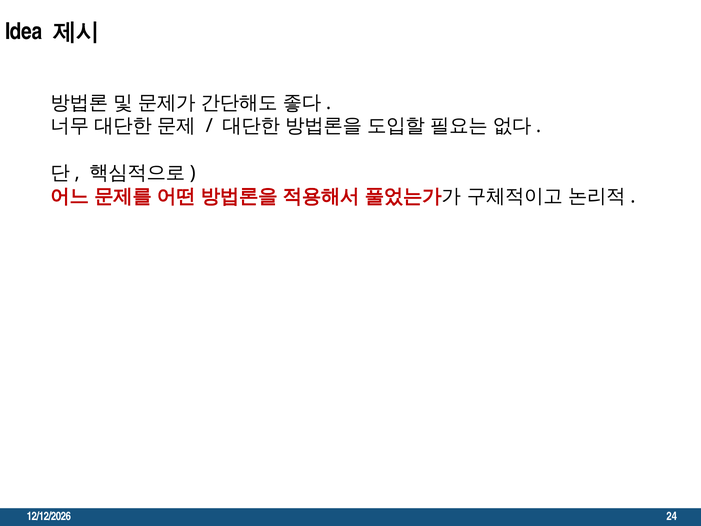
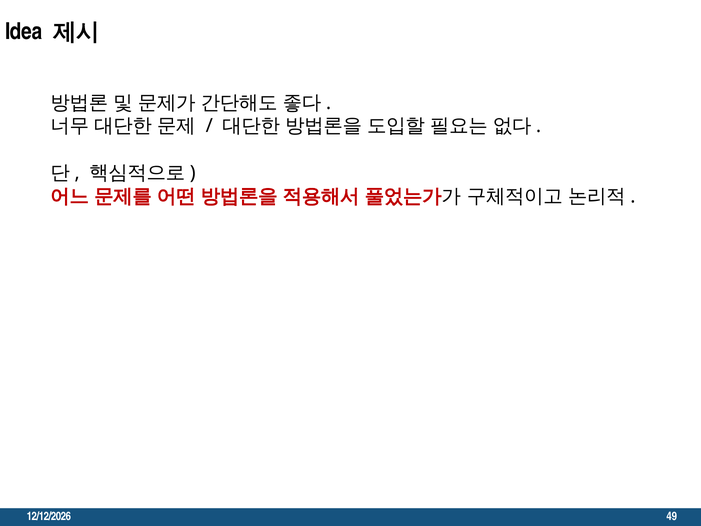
24: 24 -> 49 (672, 516)
